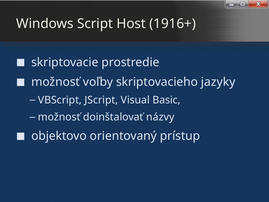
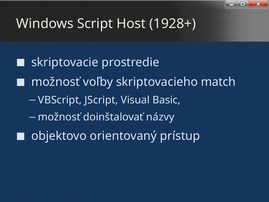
1916+: 1916+ -> 1928+ (173, 24)
jazyky: jazyky -> match (218, 82)
